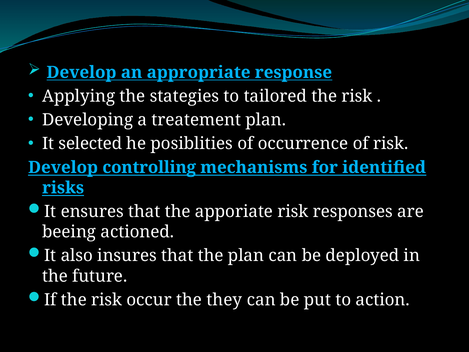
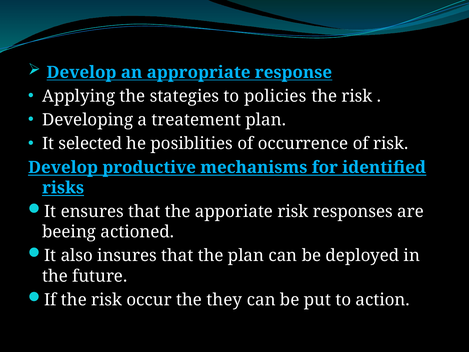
tailored: tailored -> policies (275, 96)
controlling: controlling -> productive (149, 167)
